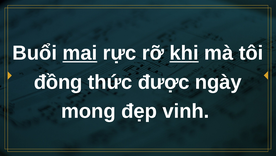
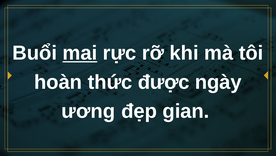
khi underline: present -> none (184, 53)
đồng: đồng -> hoàn (58, 82)
mong: mong -> ương (88, 111)
vinh: vinh -> gian (186, 111)
